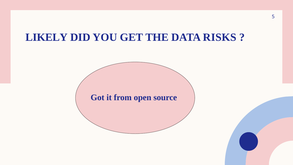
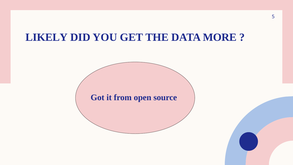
RISKS: RISKS -> MORE (220, 37)
